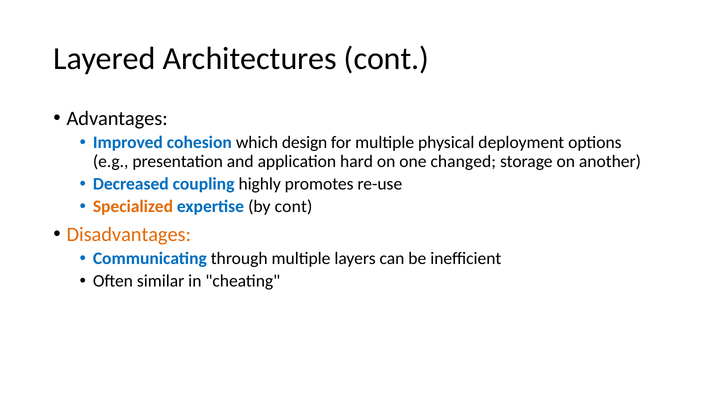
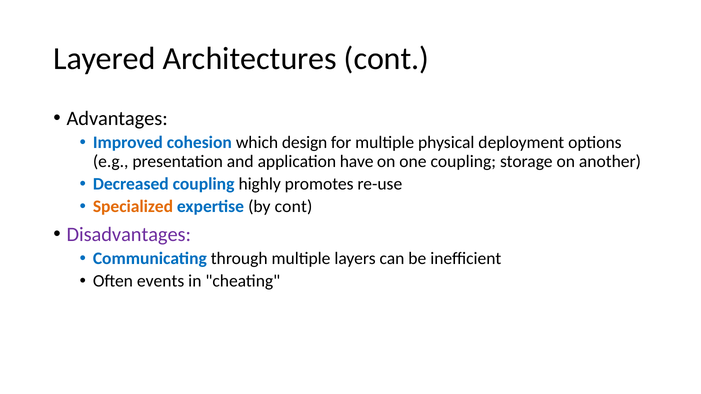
hard: hard -> have (357, 162)
one changed: changed -> coupling (463, 162)
Disadvantages colour: orange -> purple (129, 235)
similar: similar -> events (161, 281)
